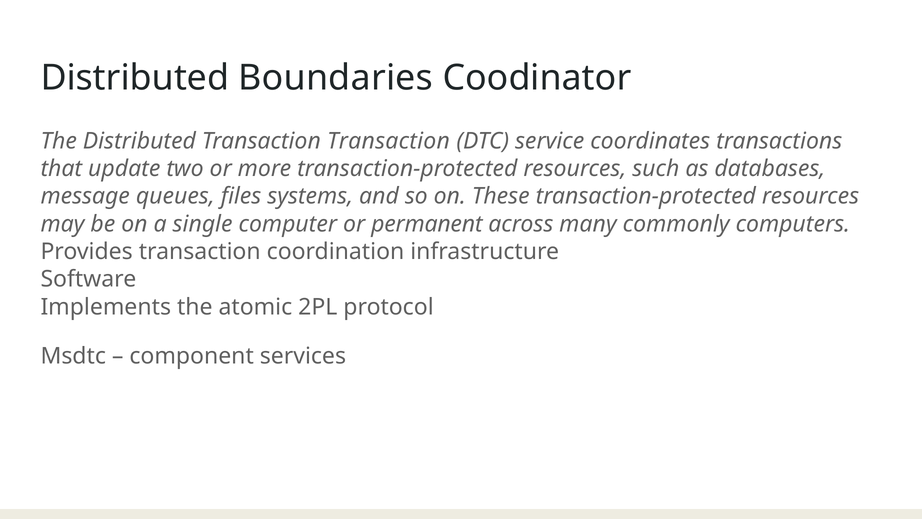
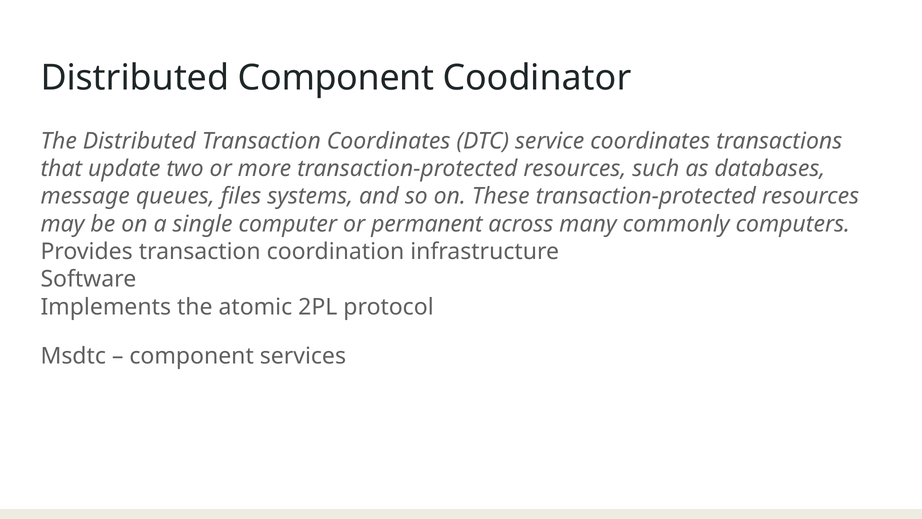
Distributed Boundaries: Boundaries -> Component (336, 78)
Transaction Transaction: Transaction -> Coordinates (389, 141)
